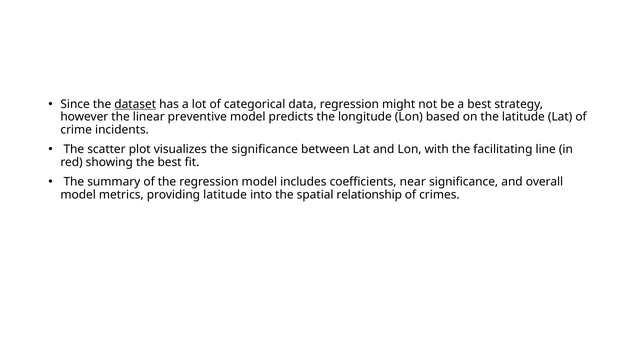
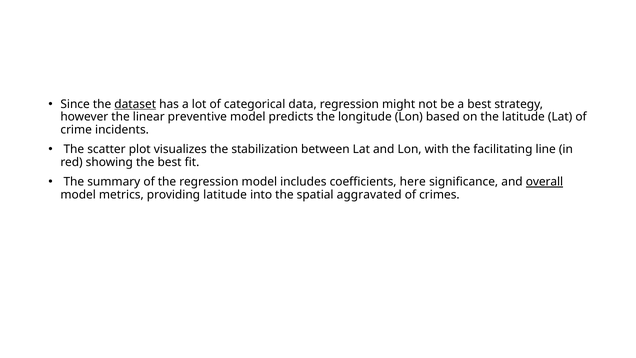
the significance: significance -> stabilization (265, 149)
near: near -> here (413, 182)
overall underline: none -> present (544, 182)
relationship: relationship -> aggravated (369, 195)
